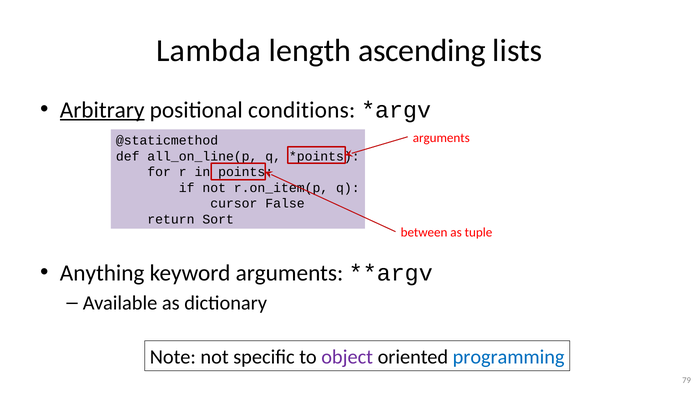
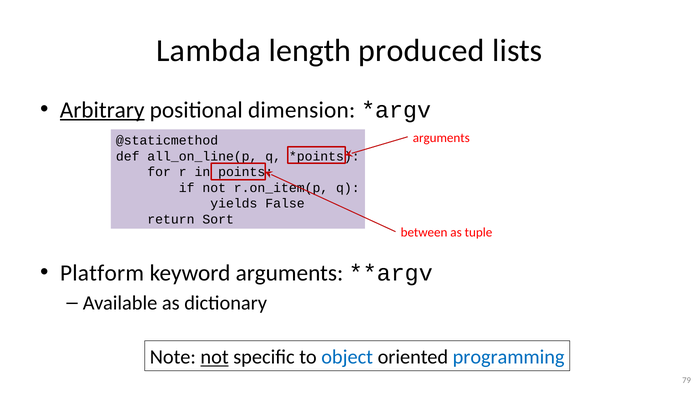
ascending: ascending -> produced (422, 51)
conditions: conditions -> dimension (302, 110)
cursor: cursor -> yields (234, 204)
Anything: Anything -> Platform (102, 273)
not underline: none -> present (215, 357)
object colour: purple -> blue (347, 357)
